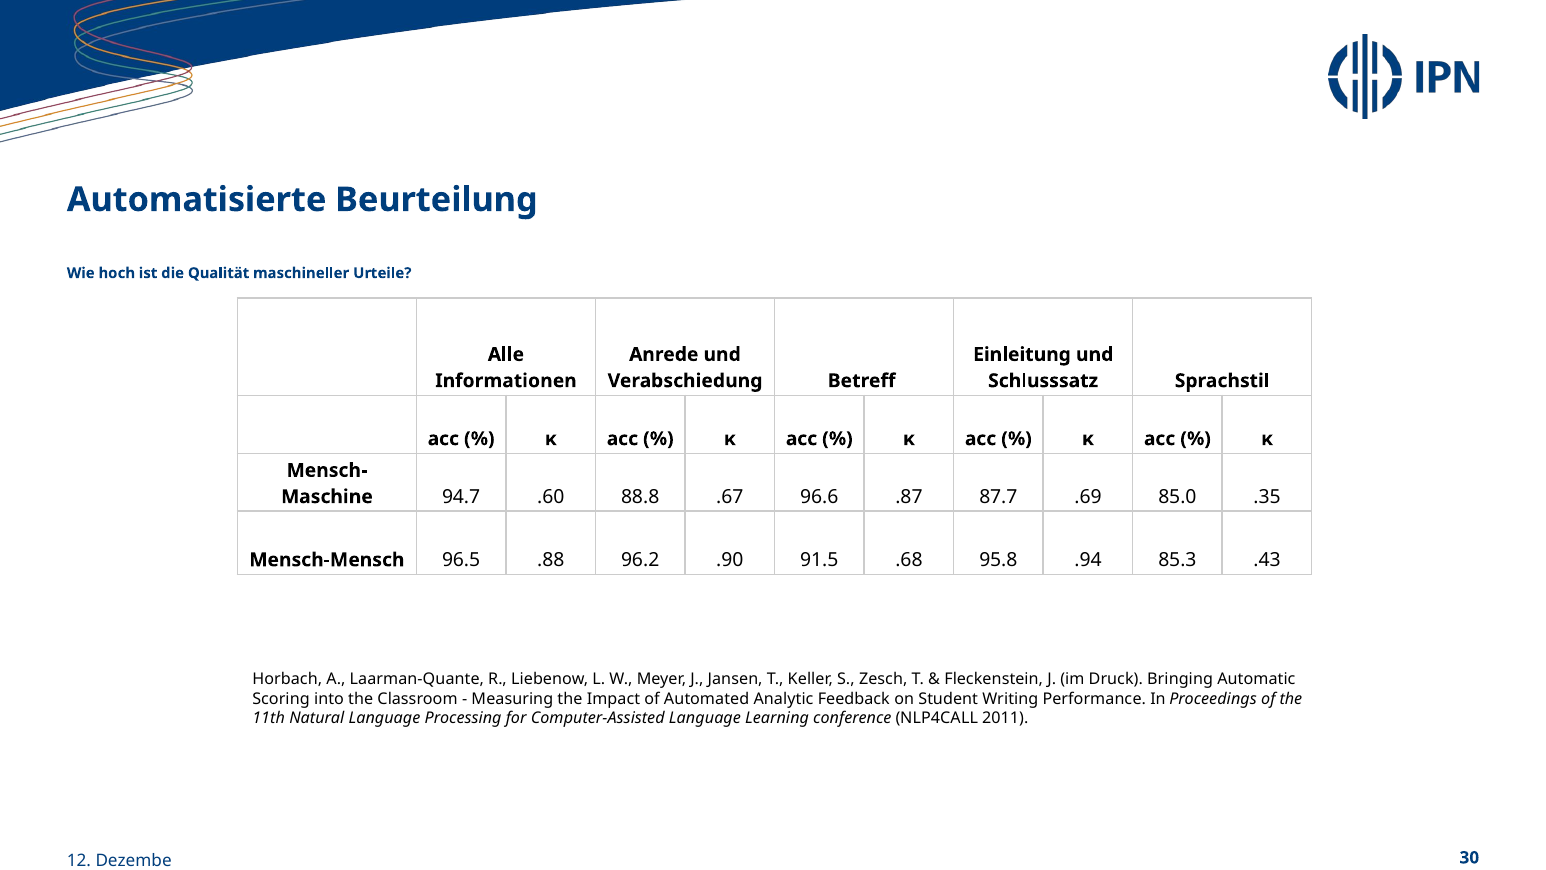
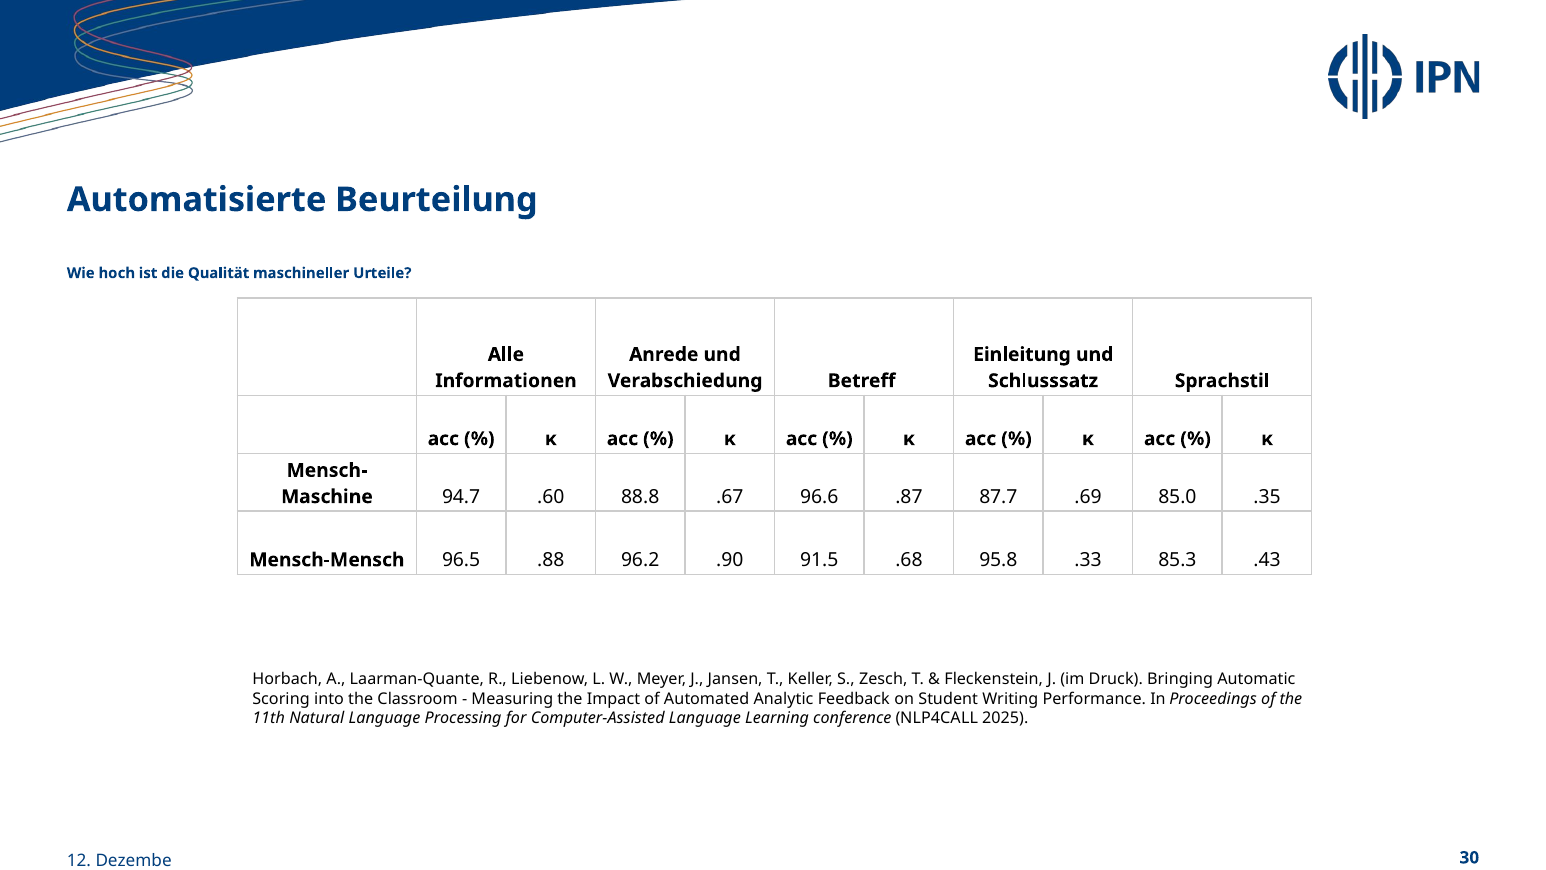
.94: .94 -> .33 (1088, 560)
2011: 2011 -> 2025 (1005, 718)
